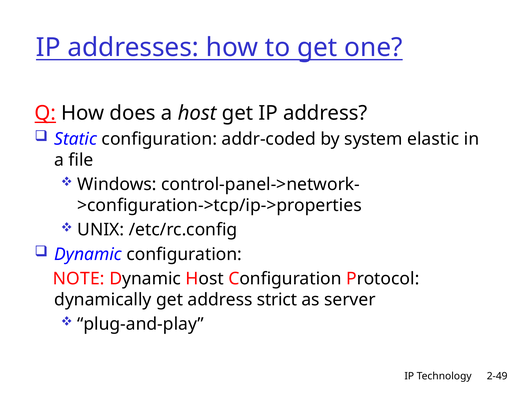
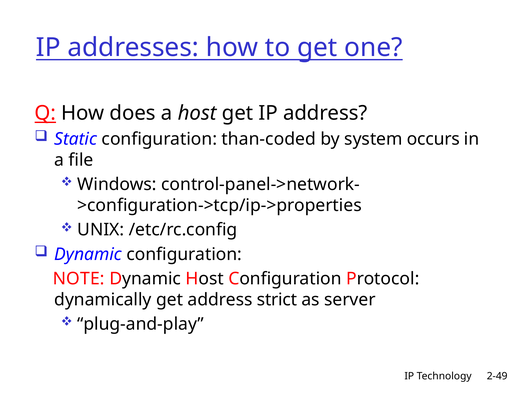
addr-coded: addr-coded -> than-coded (269, 139)
elastic: elastic -> occurs (433, 139)
